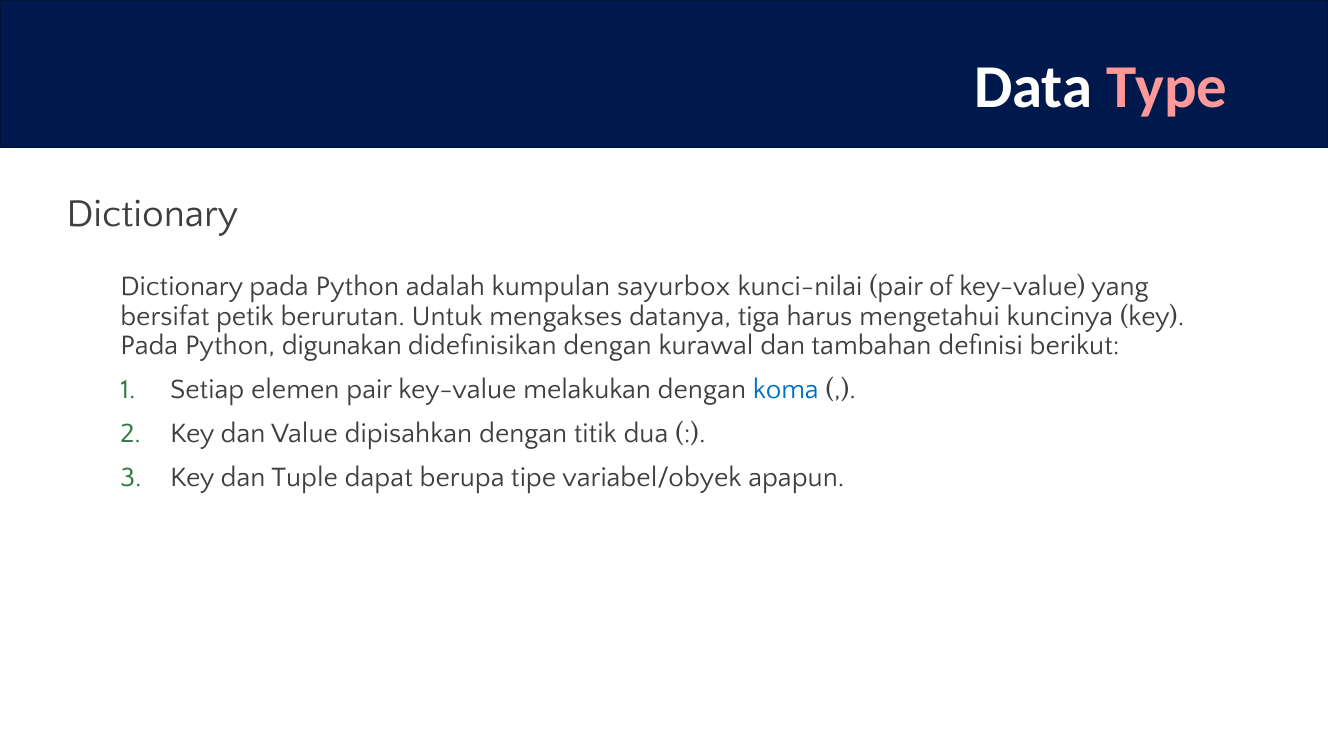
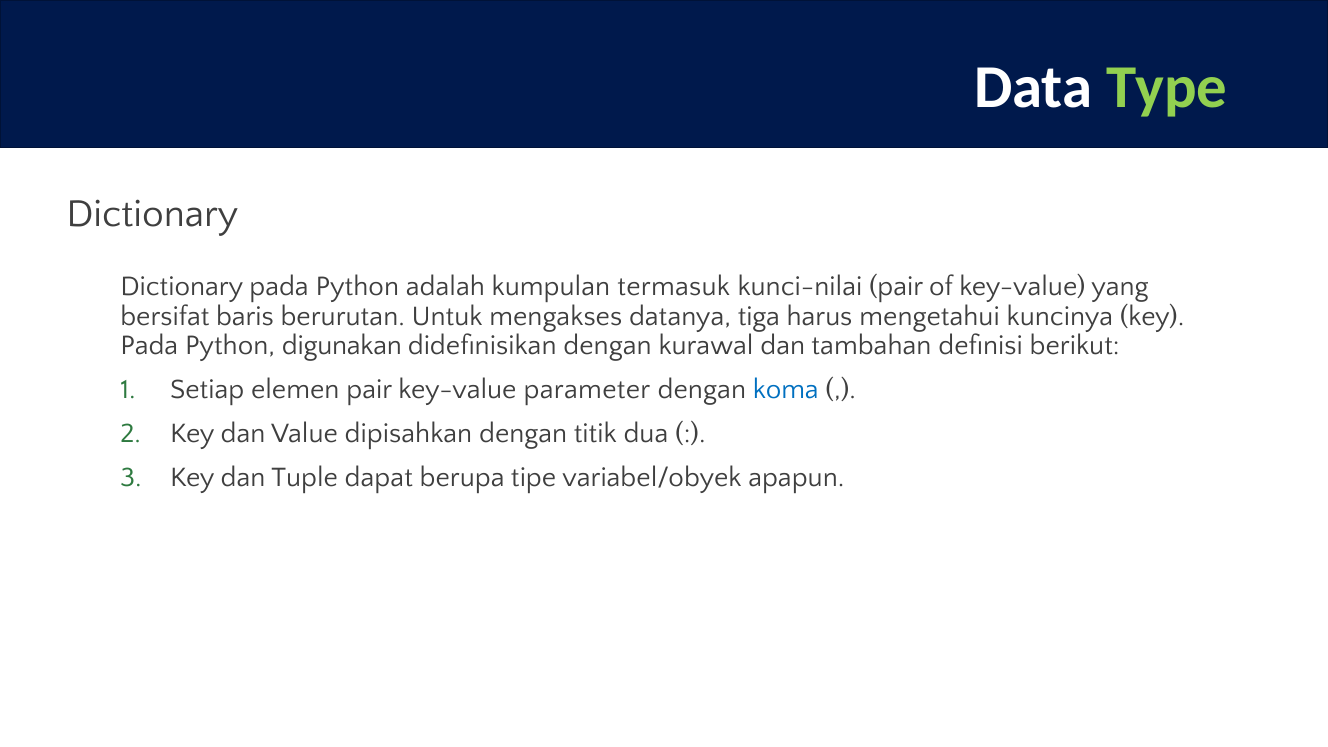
Type colour: pink -> light green (1167, 87)
sayurbox: sayurbox -> termasuk (674, 286)
petik: petik -> baris (245, 316)
melakukan: melakukan -> parameter (587, 390)
